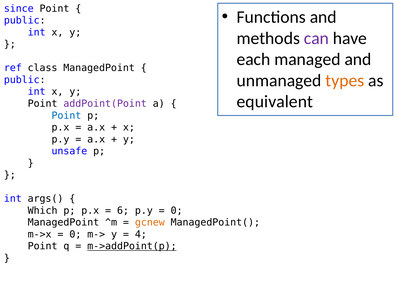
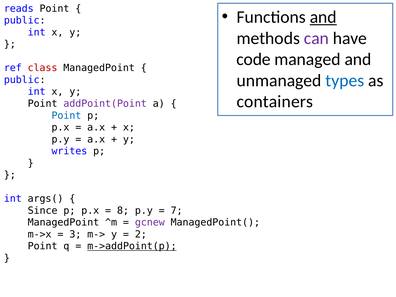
since: since -> reads (19, 9)
and underline: none -> present (323, 17)
each: each -> code (254, 59)
class colour: black -> red (43, 68)
types colour: orange -> blue (345, 81)
equivalent: equivalent -> containers (275, 102)
unsafe: unsafe -> writes (69, 151)
Which: Which -> Since (43, 211)
6: 6 -> 8 (123, 211)
0: 0 -> 7 (177, 211)
gcnew colour: orange -> purple (150, 222)
0: 0 -> 3 (75, 234)
4: 4 -> 2 (141, 234)
